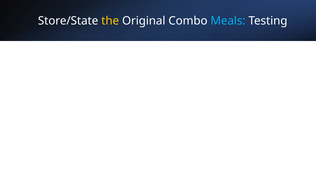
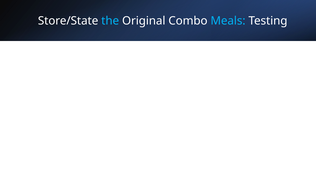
the colour: yellow -> light blue (110, 21)
